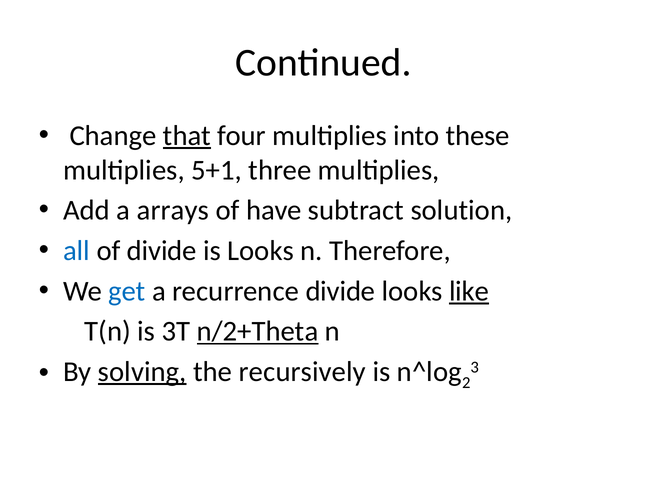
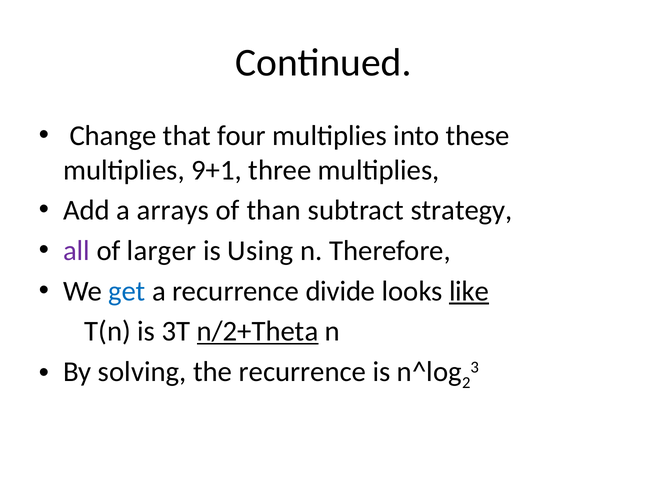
that underline: present -> none (187, 136)
5+1: 5+1 -> 9+1 (217, 170)
have: have -> than (274, 211)
solution: solution -> strategy (461, 211)
all colour: blue -> purple (77, 251)
of divide: divide -> larger (162, 251)
is Looks: Looks -> Using (260, 251)
solving underline: present -> none (142, 372)
the recursively: recursively -> recurrence (302, 372)
